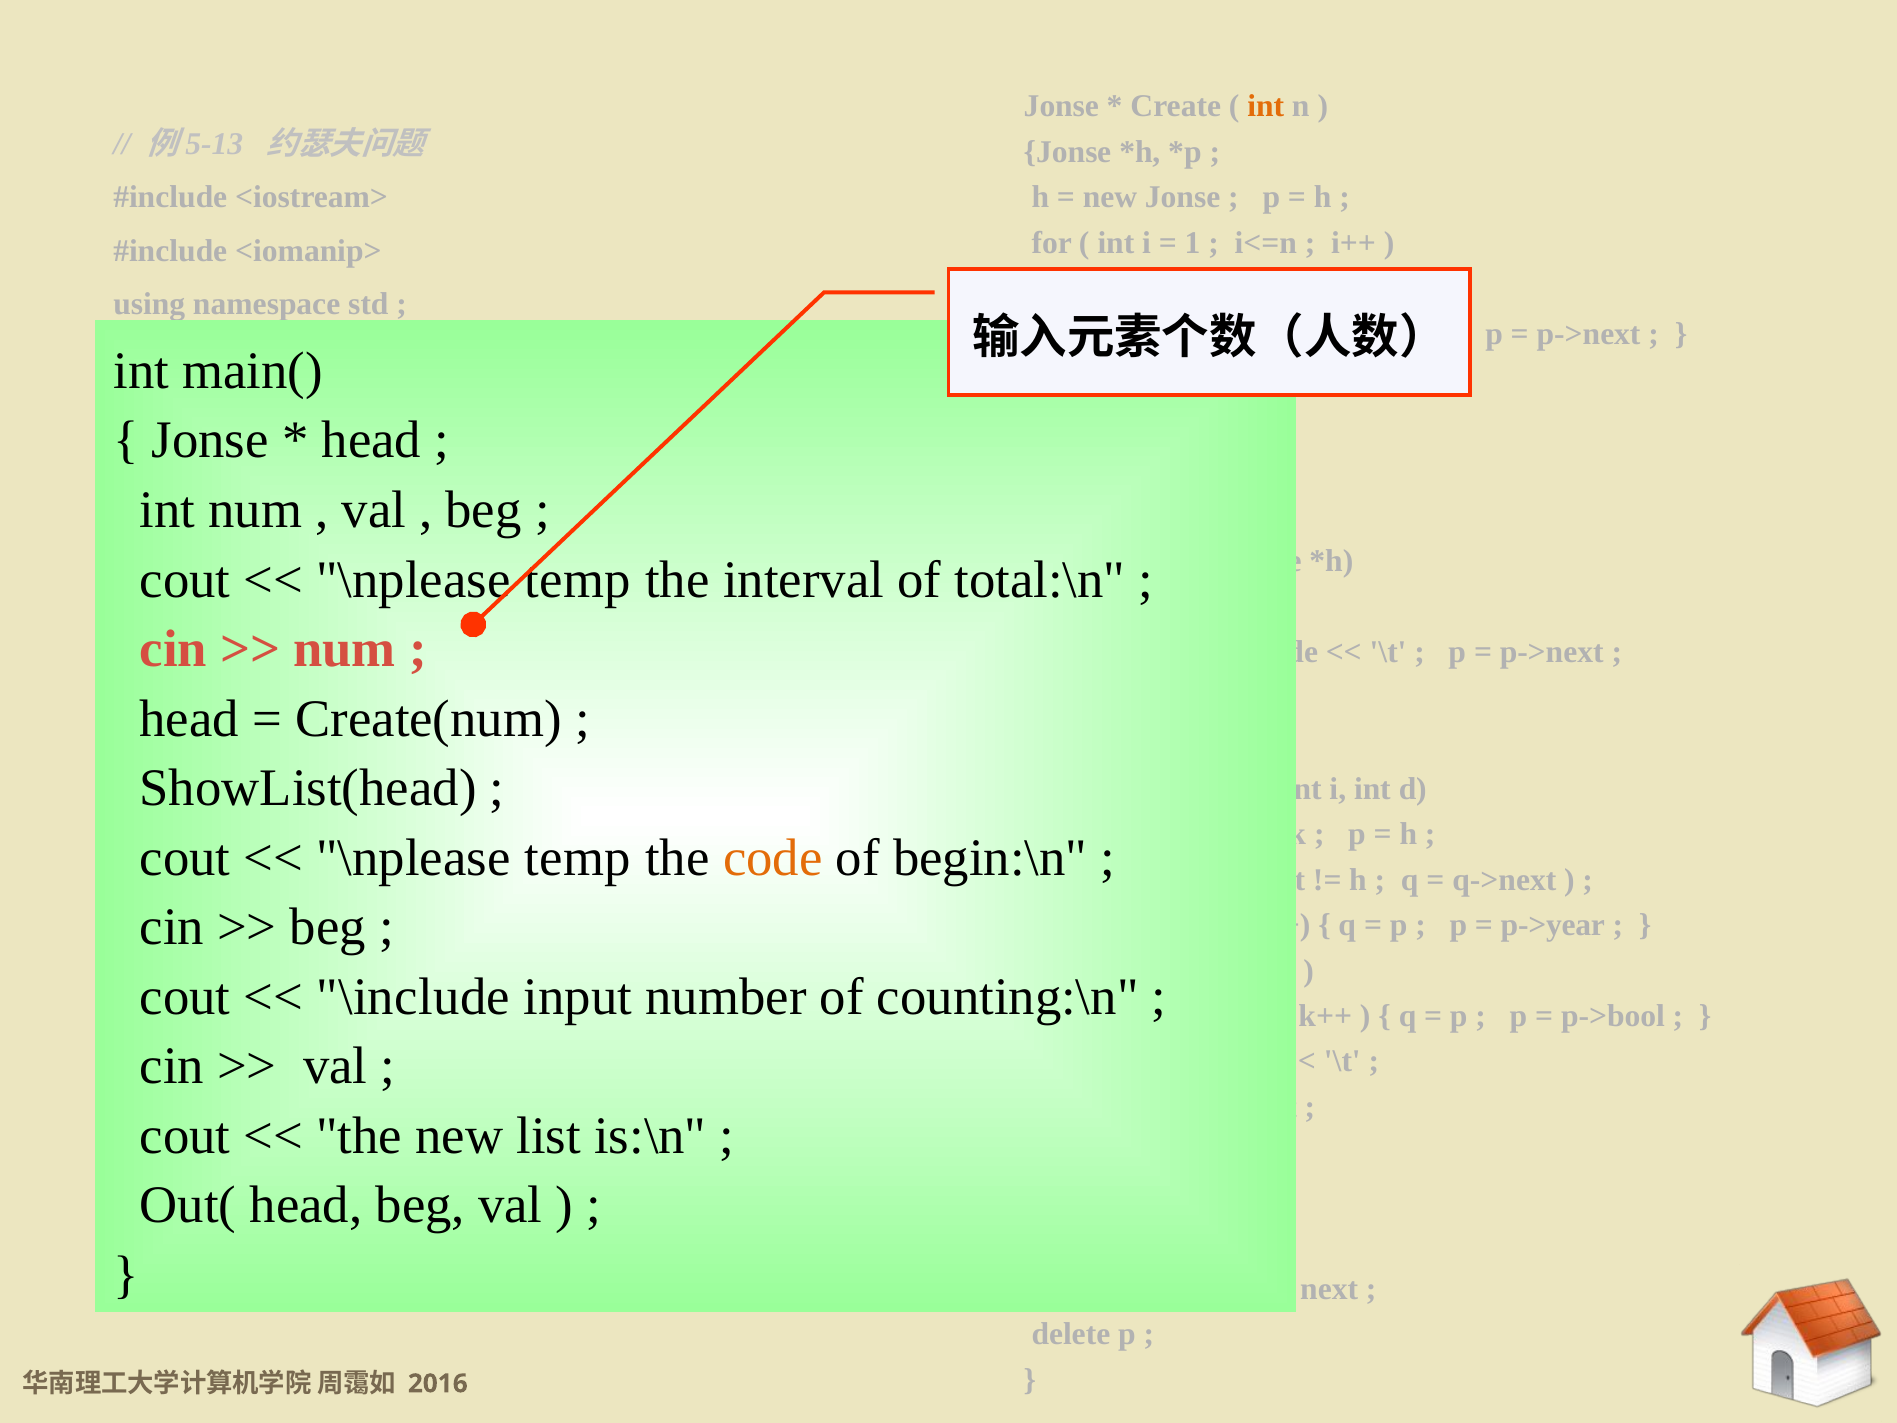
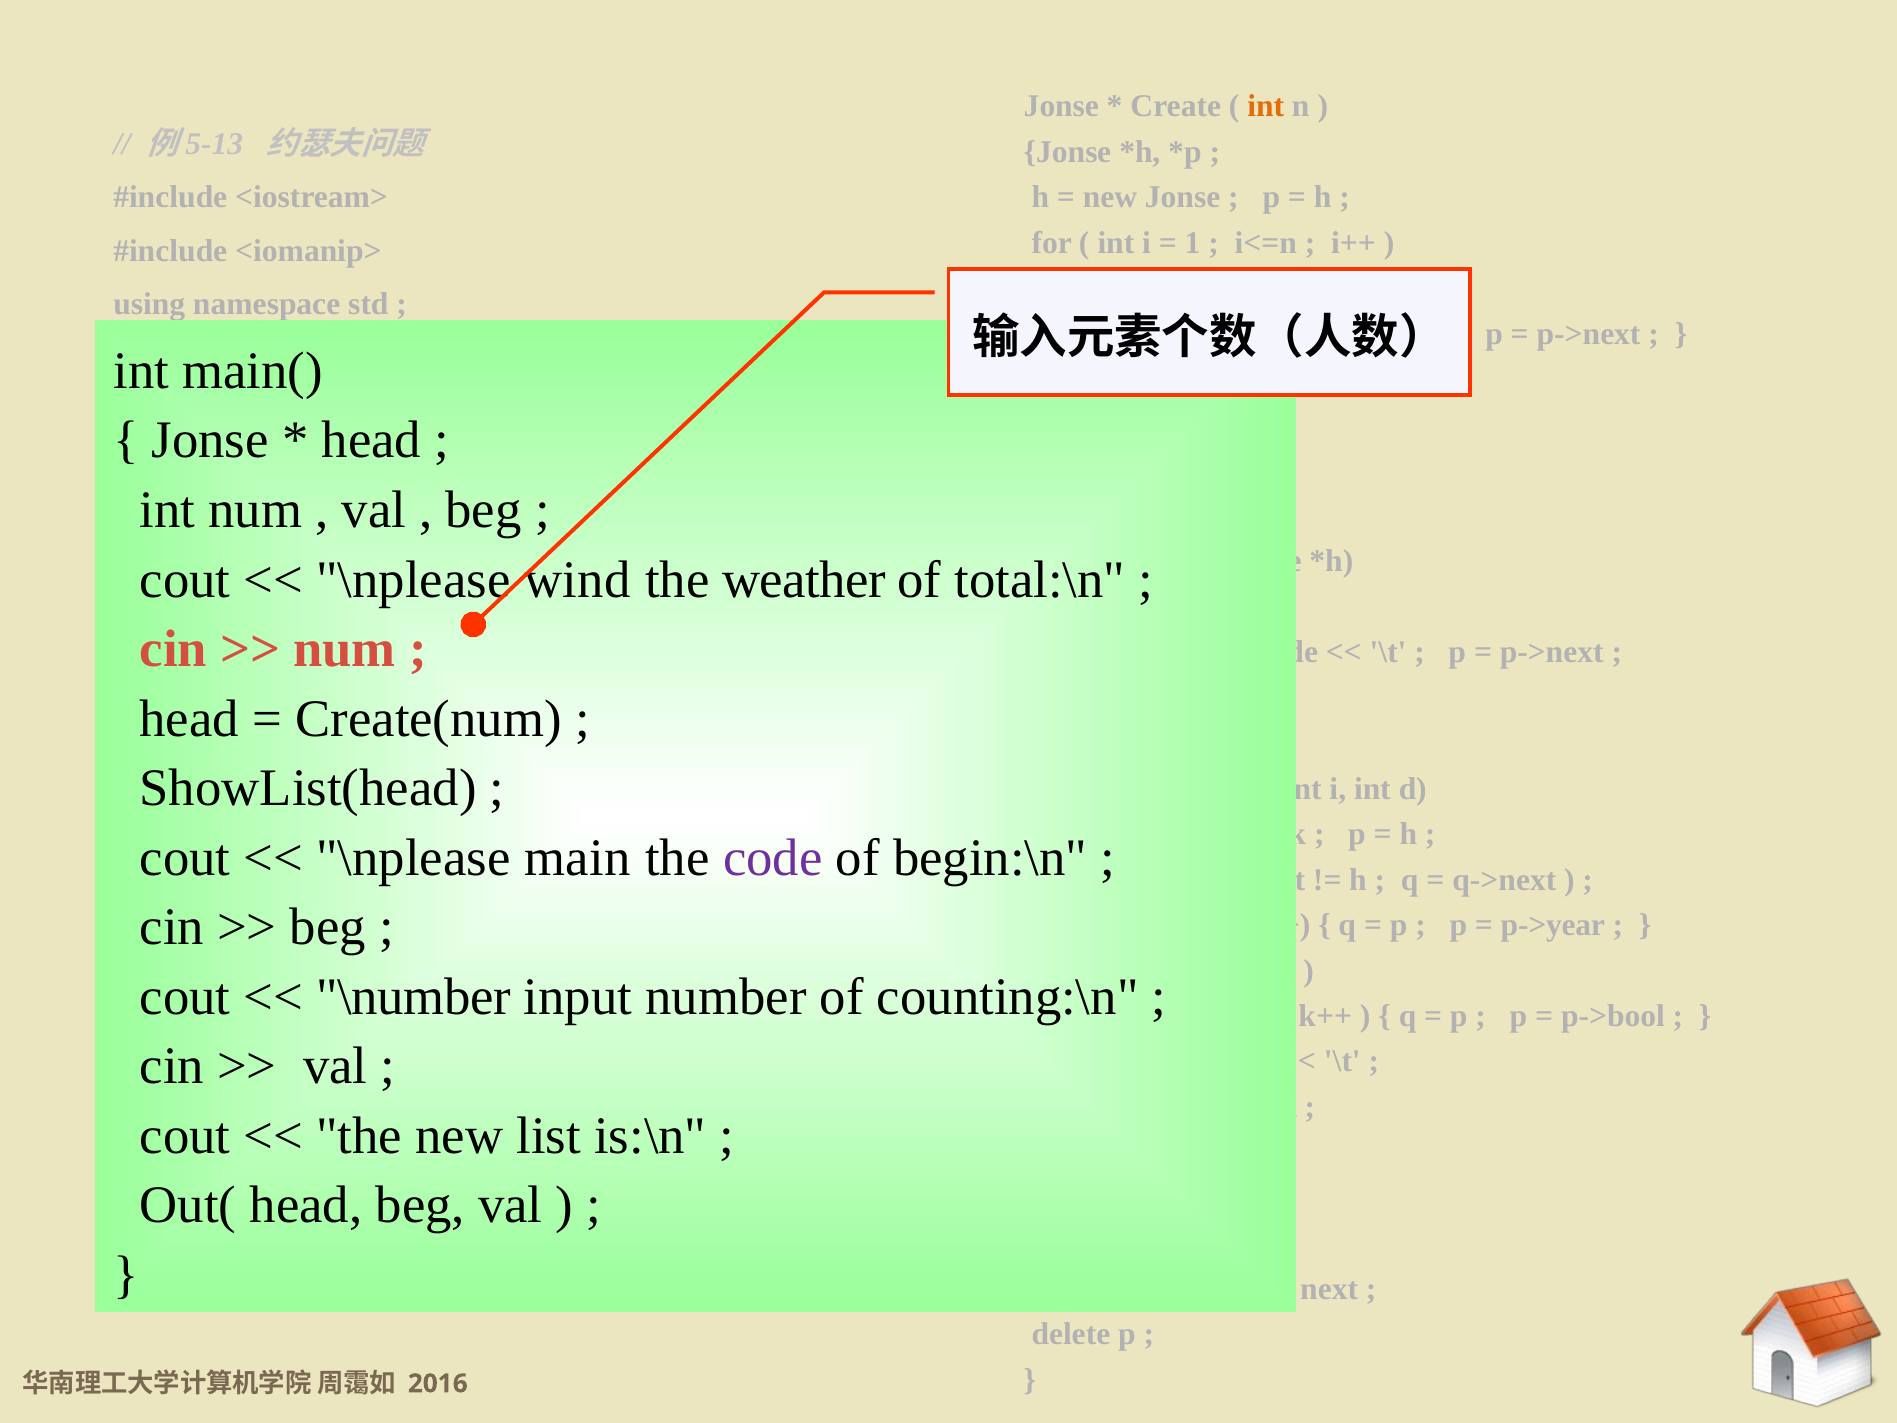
temp: temp -> wind (578, 580)
the interval: interval -> weather (804, 580)
temp: temp -> main (578, 858)
code colour: orange -> purple (773, 858)
\include: \include -> \number (414, 997)
